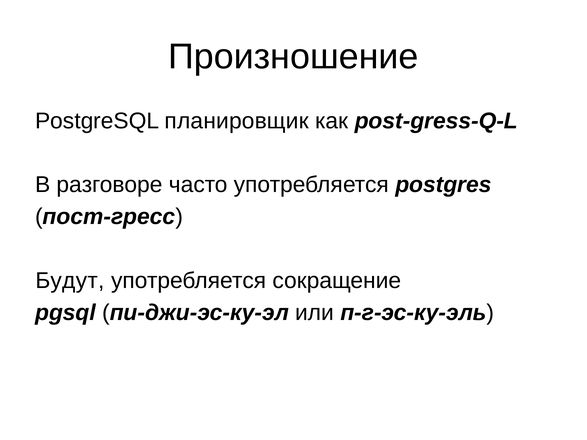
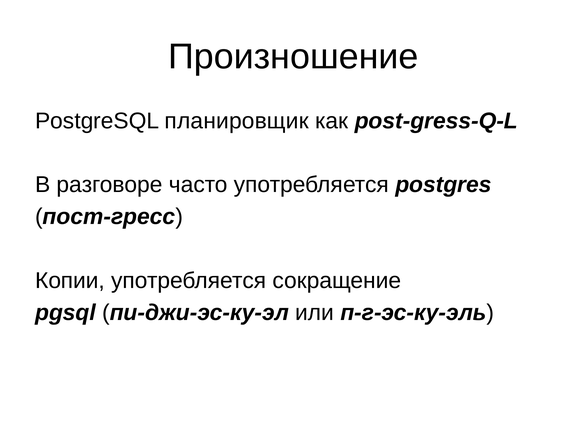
Будут: Будут -> Копии (70, 281)
